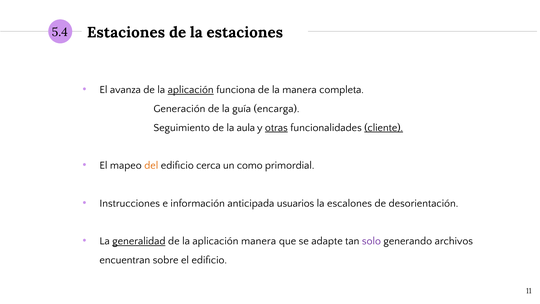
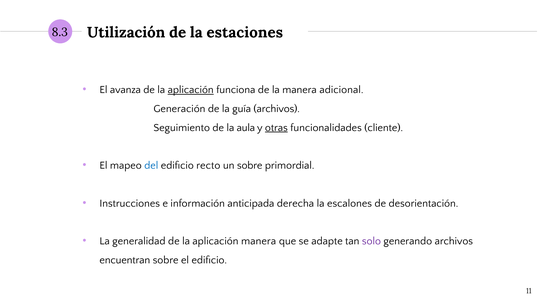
Estaciones: Estaciones -> Utilización (126, 32)
5.4: 5.4 -> 8.3 (60, 32)
completa: completa -> adicional (341, 90)
guía encarga: encarga -> archivos (277, 109)
cliente underline: present -> none (384, 127)
del colour: orange -> blue (151, 165)
cerca: cerca -> recto (208, 165)
un como: como -> sobre (250, 165)
usuarios: usuarios -> derecha (295, 203)
generalidad underline: present -> none (139, 241)
